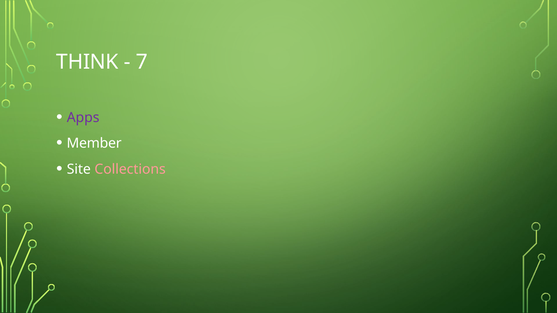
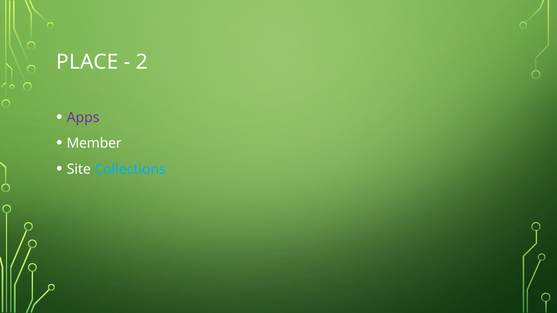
THINK: THINK -> PLACE (87, 62)
7: 7 -> 2 (142, 62)
Collections colour: pink -> light blue (130, 169)
